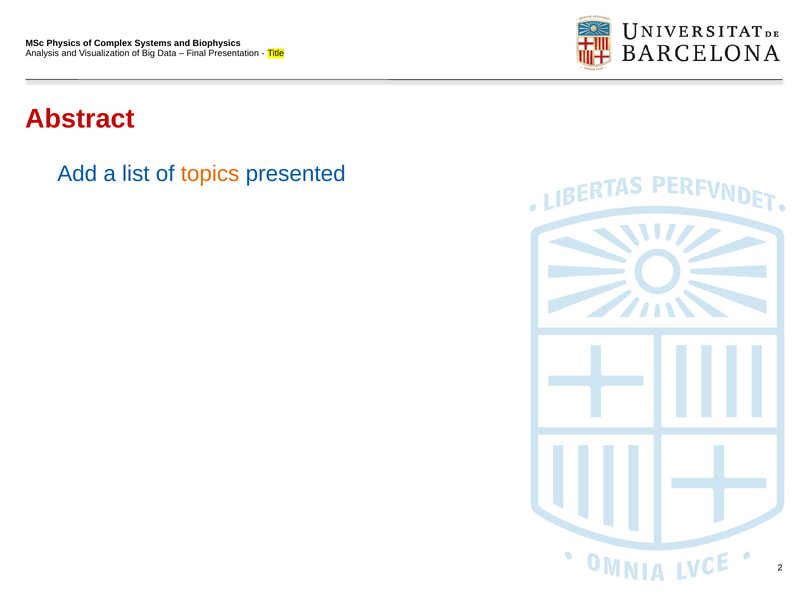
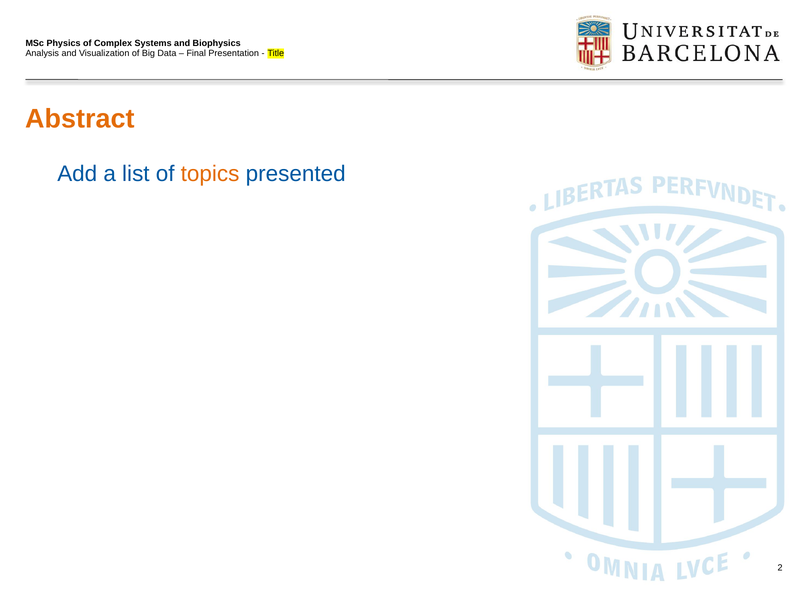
Abstract colour: red -> orange (80, 119)
